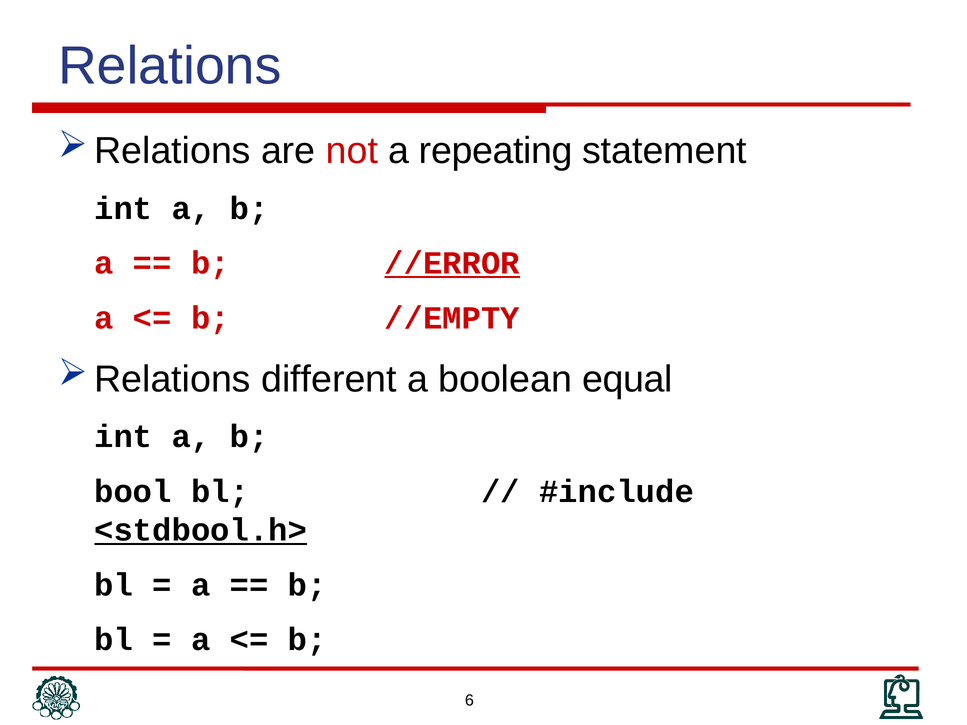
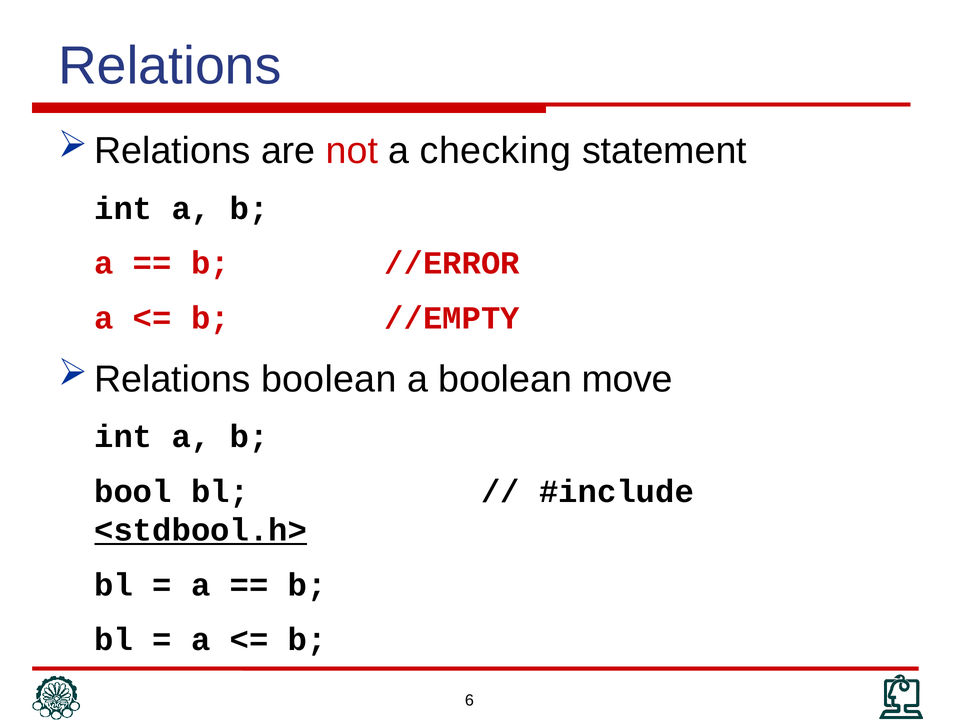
repeating: repeating -> checking (495, 151)
//ERROR underline: present -> none (452, 263)
different: different -> boolean (329, 379)
equal: equal -> move (627, 379)
